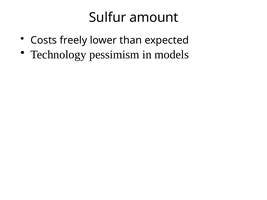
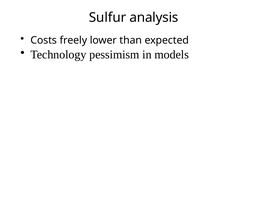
amount: amount -> analysis (154, 18)
